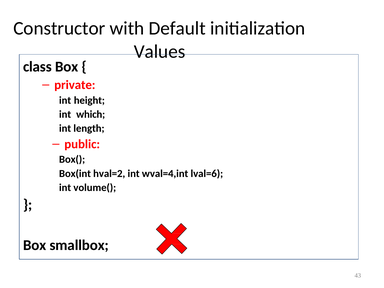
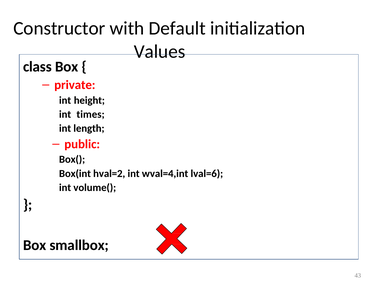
which: which -> times (91, 114)
